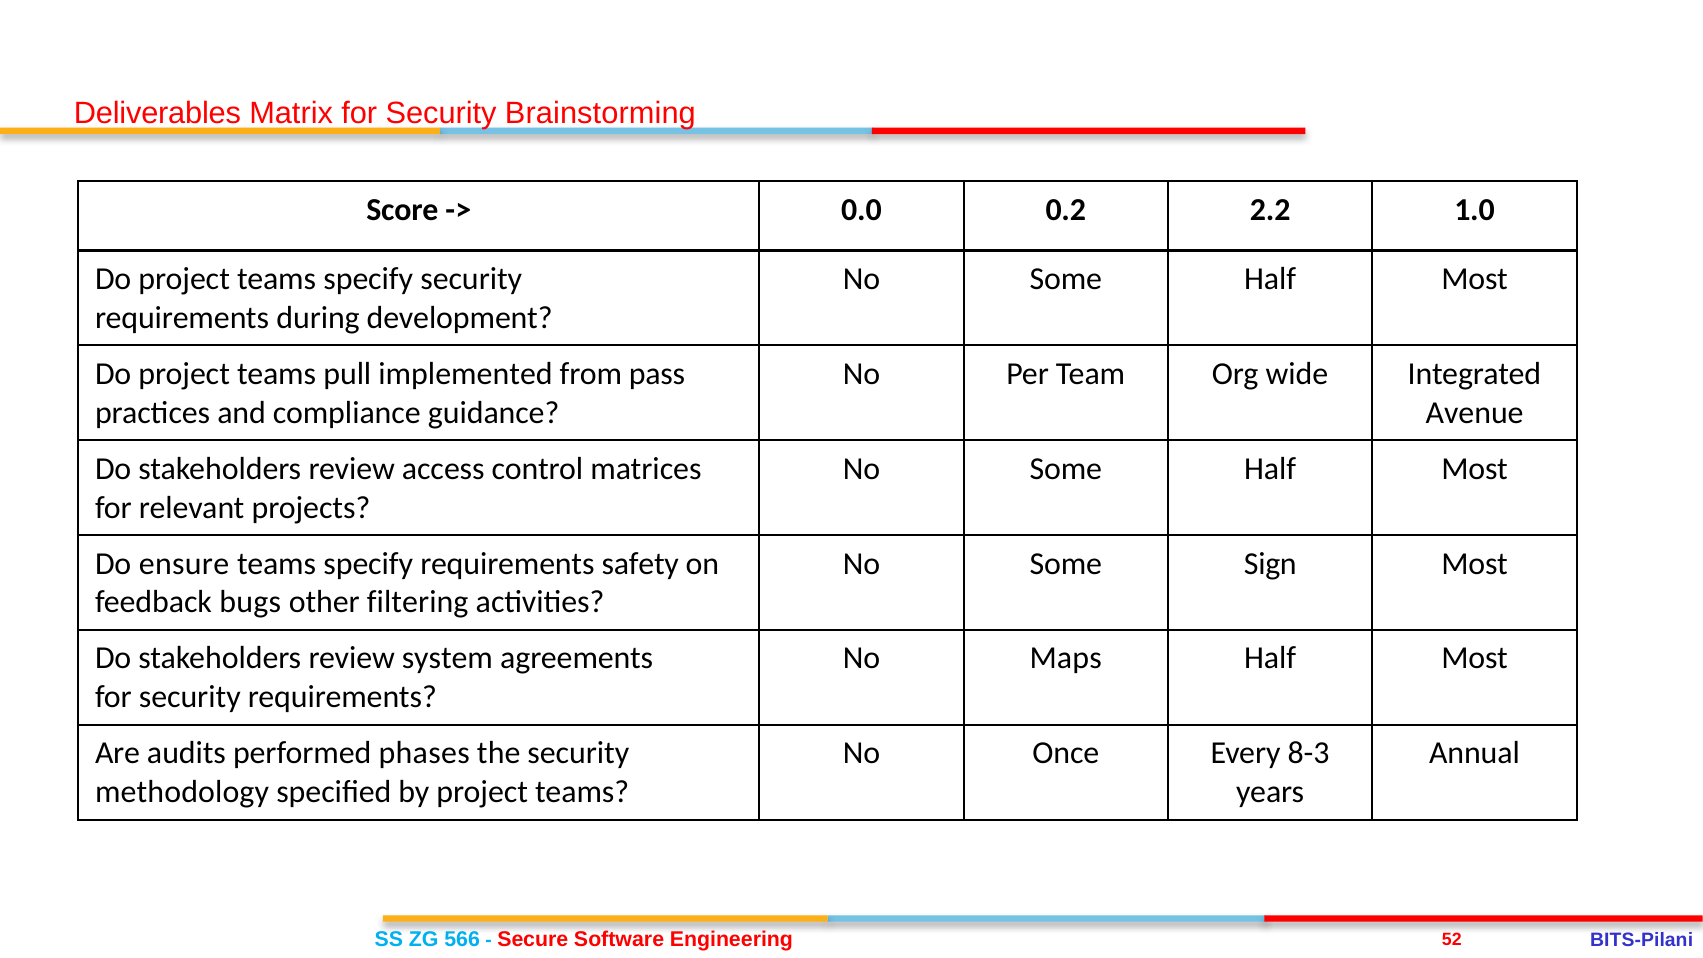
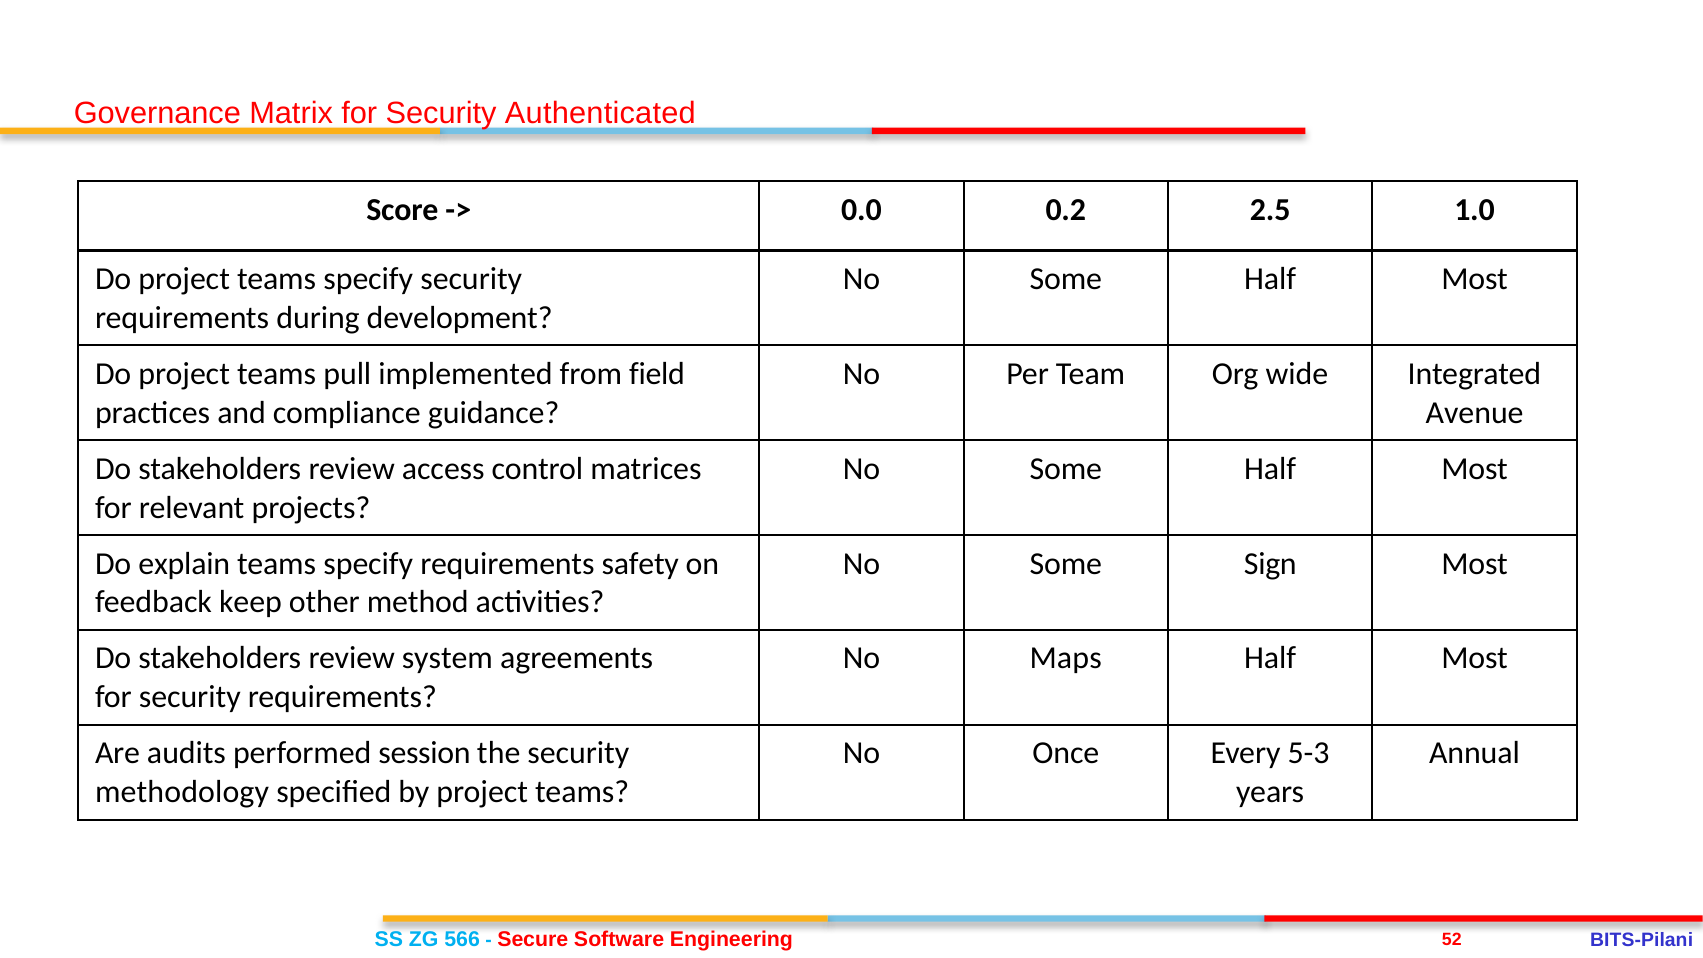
Deliverables: Deliverables -> Governance (157, 113)
Brainstorming: Brainstorming -> Authenticated (600, 113)
2.2: 2.2 -> 2.5 (1270, 210)
pass: pass -> field (657, 374)
ensure: ensure -> explain (184, 563)
bugs: bugs -> keep (250, 602)
filtering: filtering -> method (418, 602)
phases: phases -> session (424, 753)
8-3: 8-3 -> 5-3 (1309, 753)
